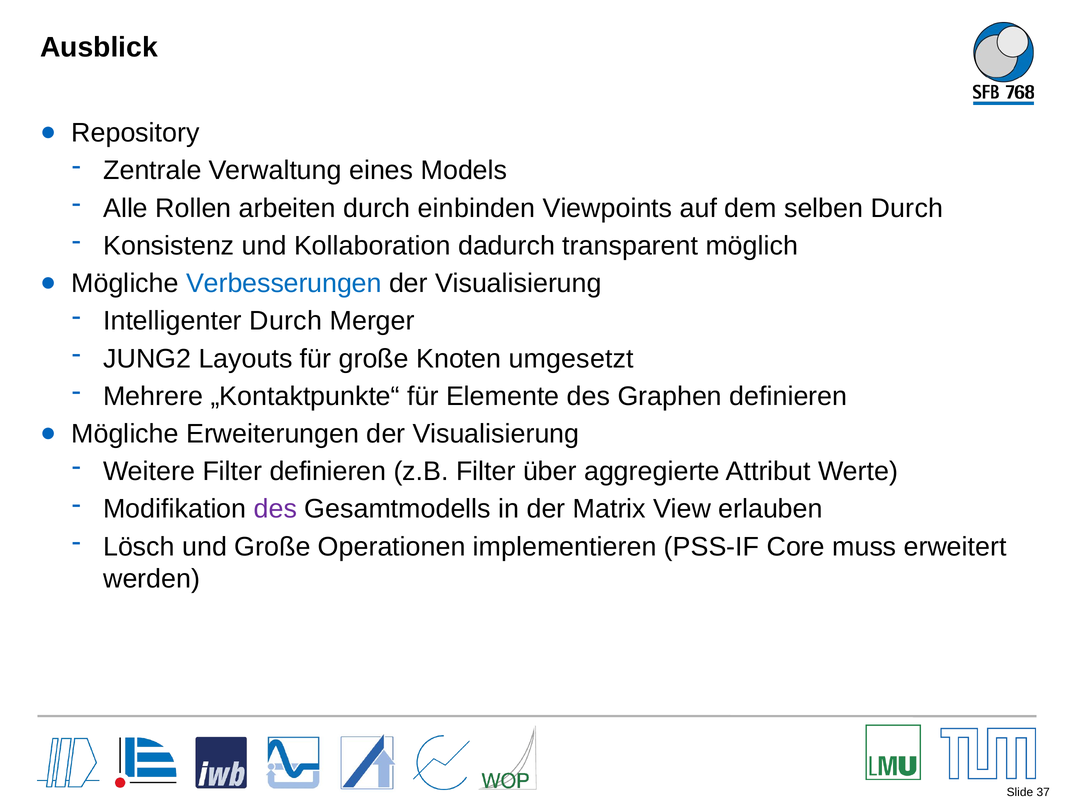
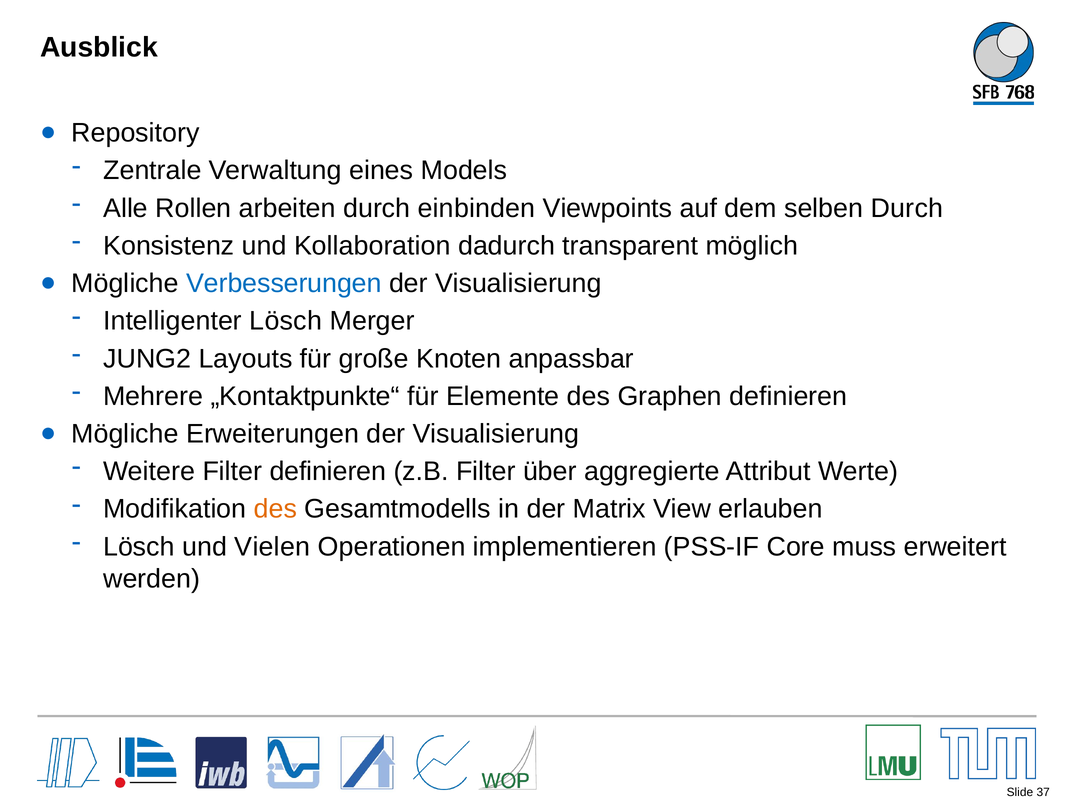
Intelligenter Durch: Durch -> Lösch (286, 321)
umgesetzt: umgesetzt -> anpassbar (571, 358)
des colour: purple -> orange (275, 509)
und Große: Große -> Vielen (272, 546)
